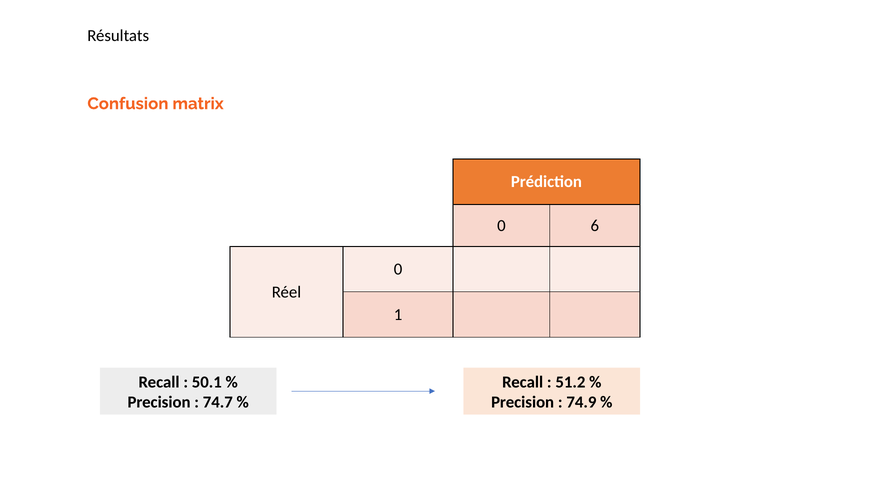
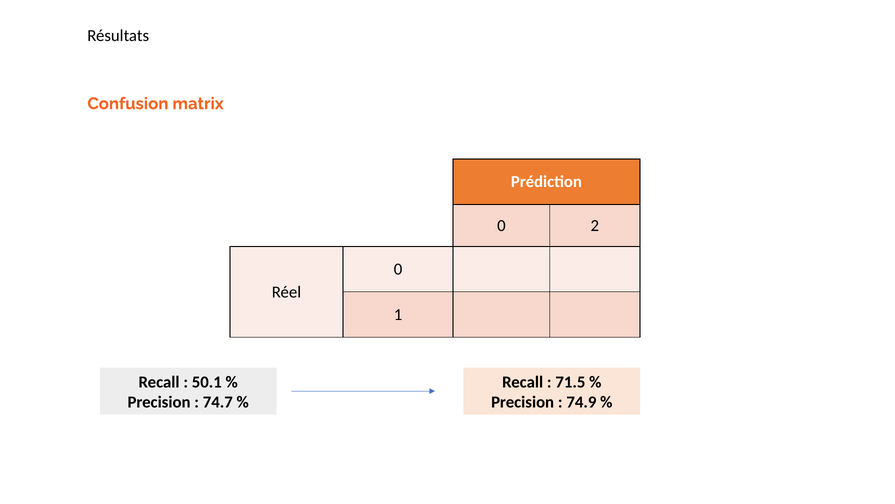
6: 6 -> 2 (595, 225)
51.2: 51.2 -> 71.5 (570, 382)
